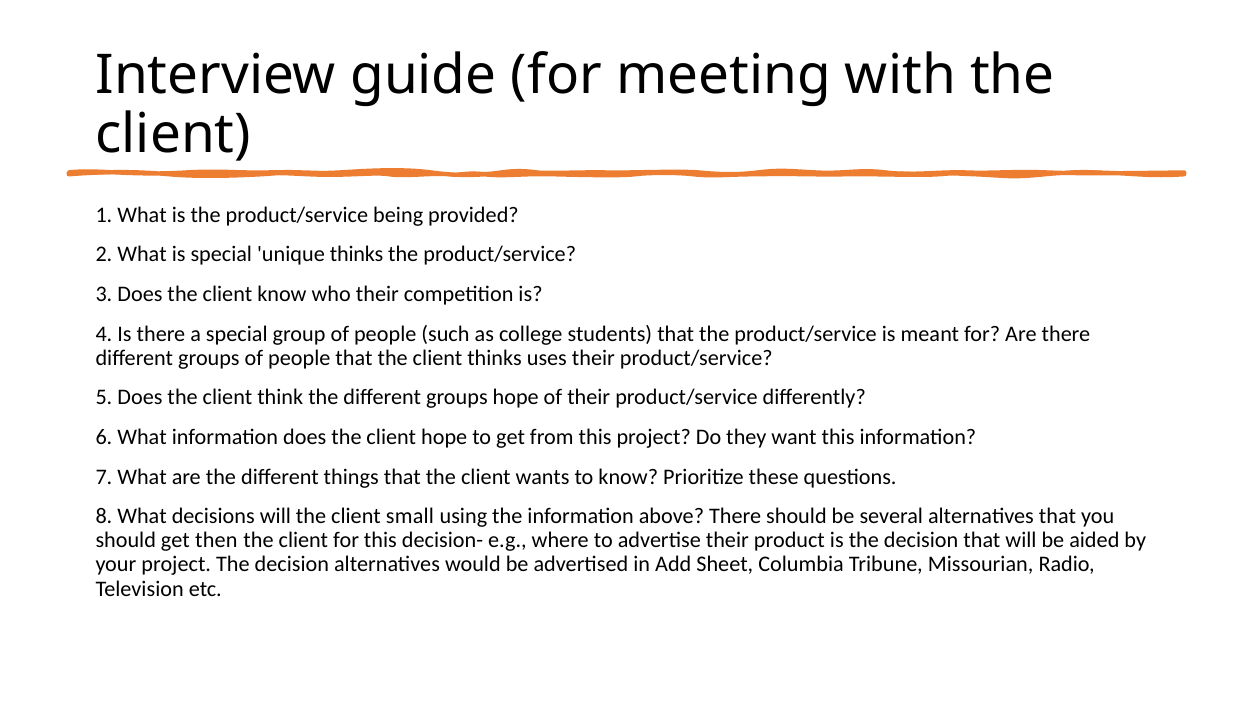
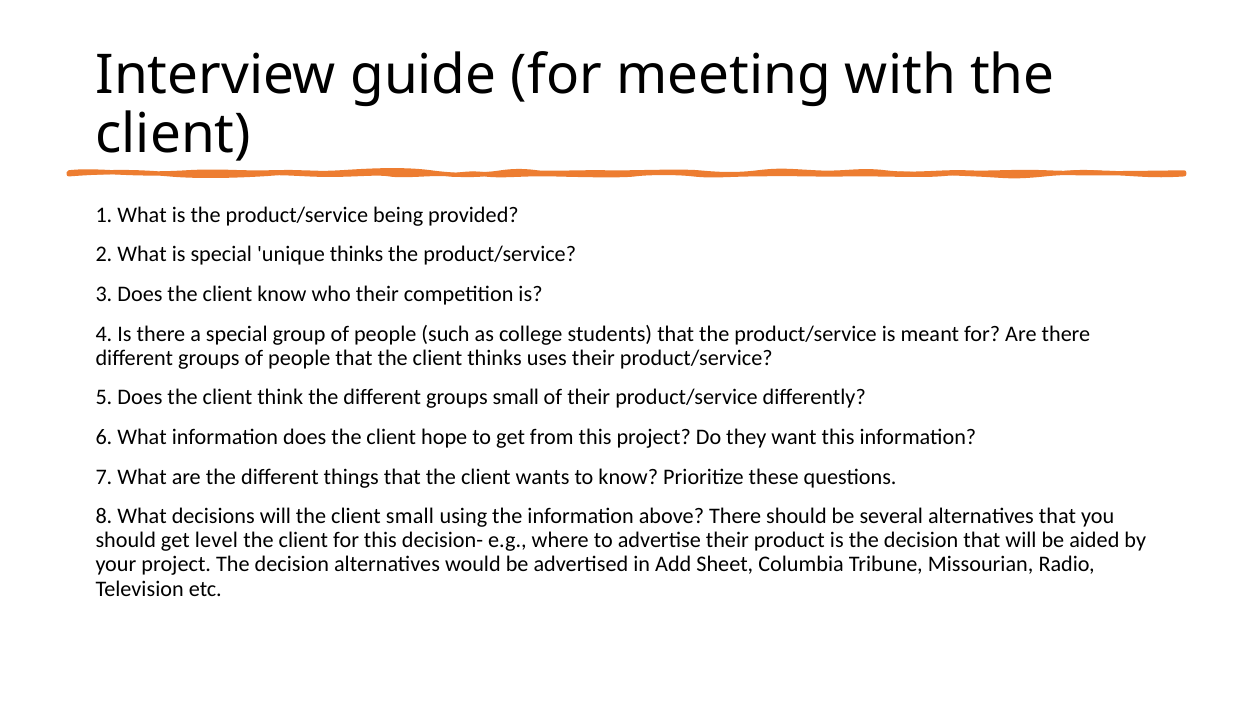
groups hope: hope -> small (516, 398)
then: then -> level (216, 540)
